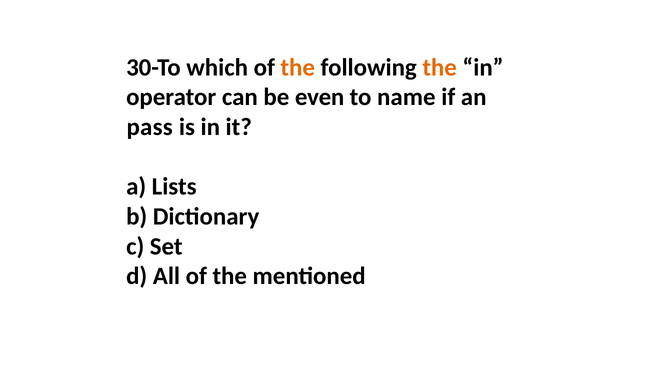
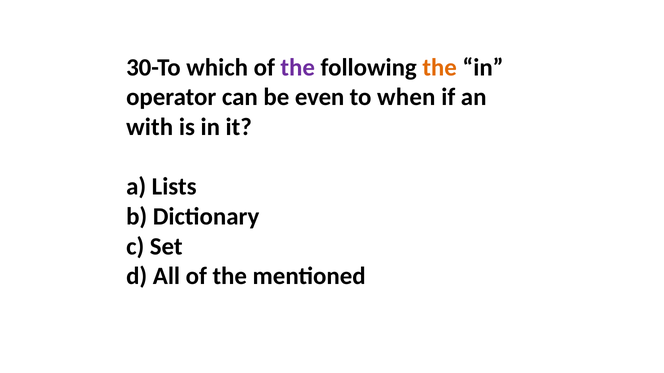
the colour: orange -> purple (298, 67)
name: name -> when (406, 97)
pass: pass -> with (150, 127)
